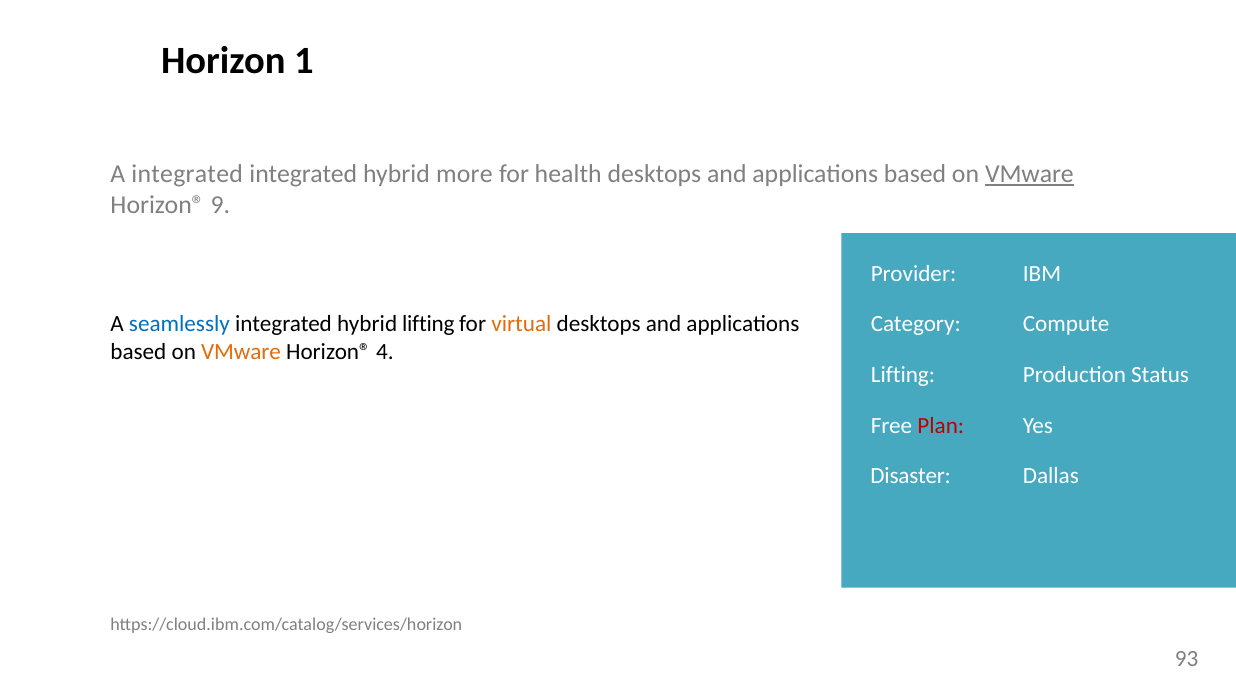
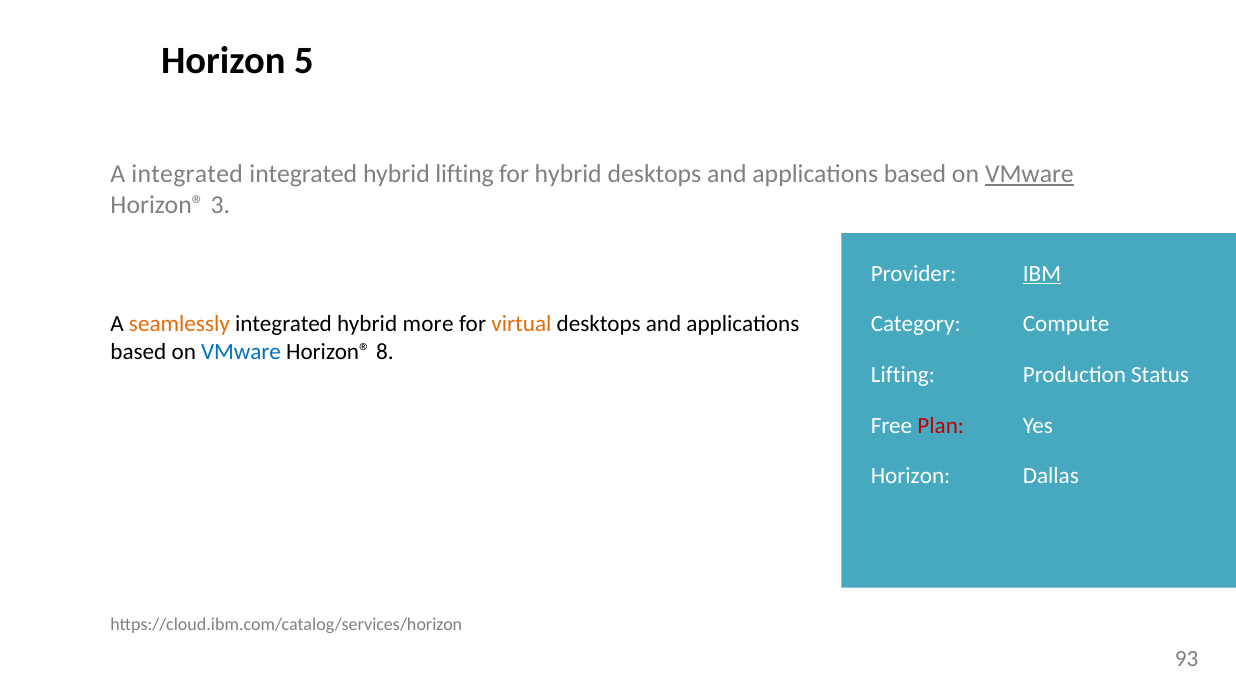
1: 1 -> 5 (304, 61)
hybrid more: more -> lifting (465, 174)
for health: health -> hybrid (568, 174)
9: 9 -> 3 (220, 205)
IBM underline: none -> present (1042, 273)
seamlessly colour: blue -> orange (179, 324)
hybrid lifting: lifting -> more (428, 324)
VMware colour: orange -> blue (241, 352)
4: 4 -> 8 (385, 352)
Disaster: Disaster -> Horizon (911, 476)
